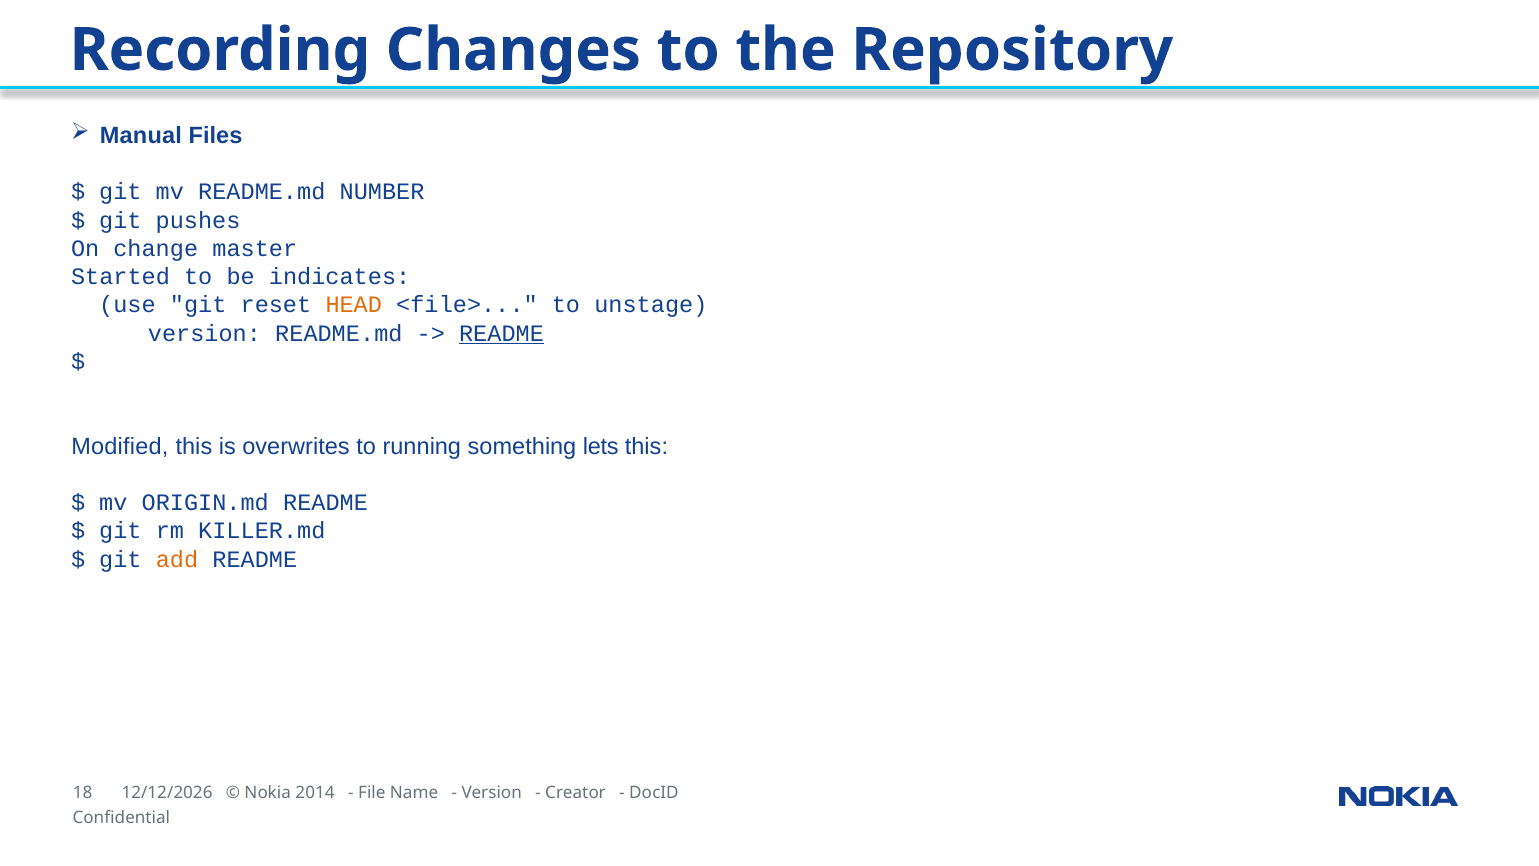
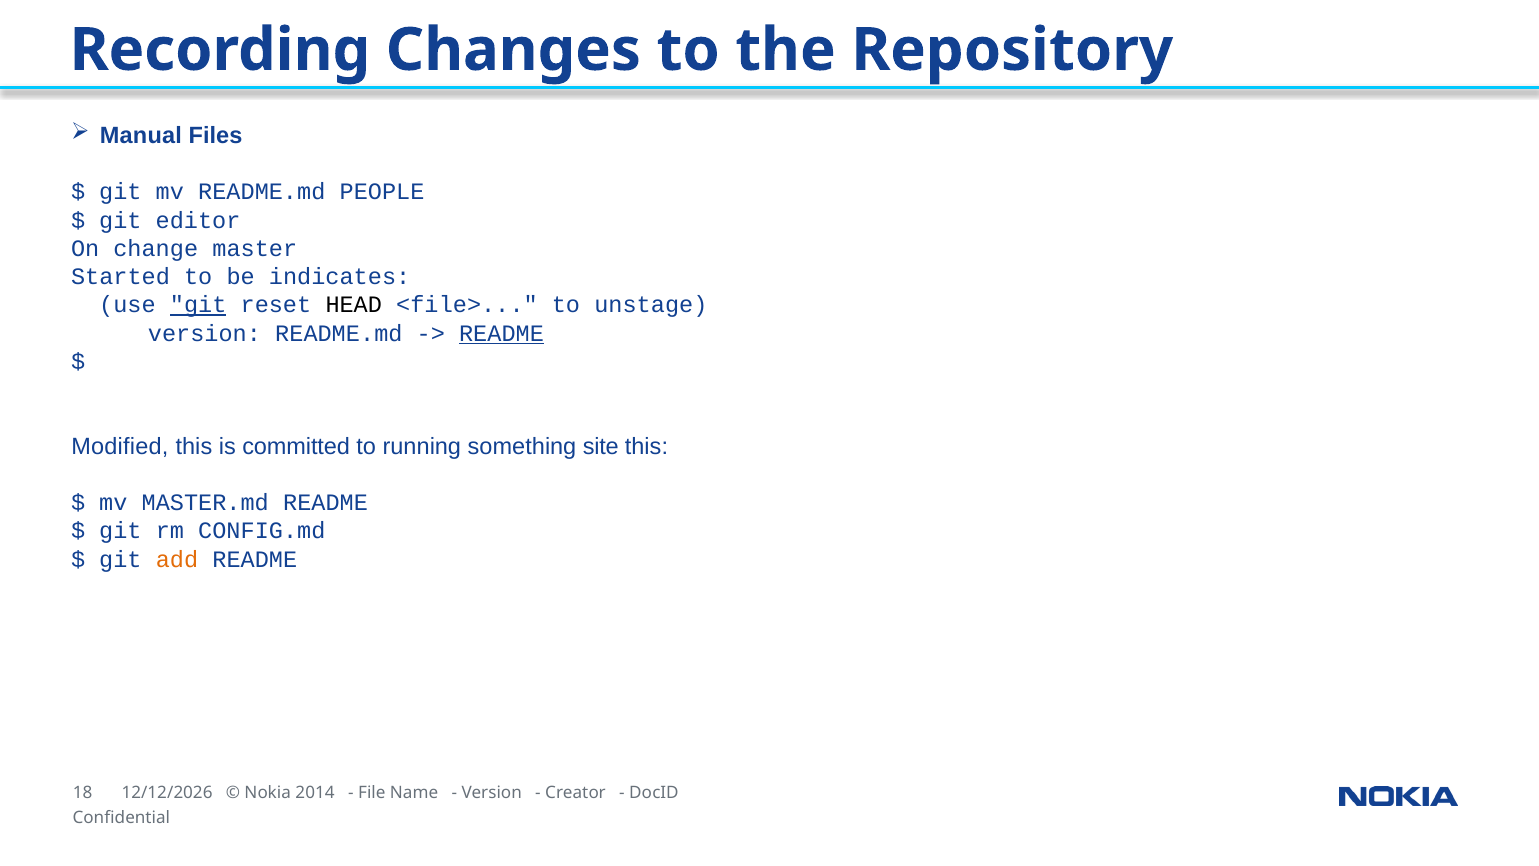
NUMBER: NUMBER -> PEOPLE (382, 192)
pushes: pushes -> editor (198, 220)
git underline: none -> present (198, 305)
HEAD colour: orange -> black (354, 305)
overwrites: overwrites -> committed (296, 446)
lets: lets -> site (601, 446)
ORIGIN.md: ORIGIN.md -> MASTER.md (205, 503)
KILLER.md: KILLER.md -> CONFIG.md (262, 531)
